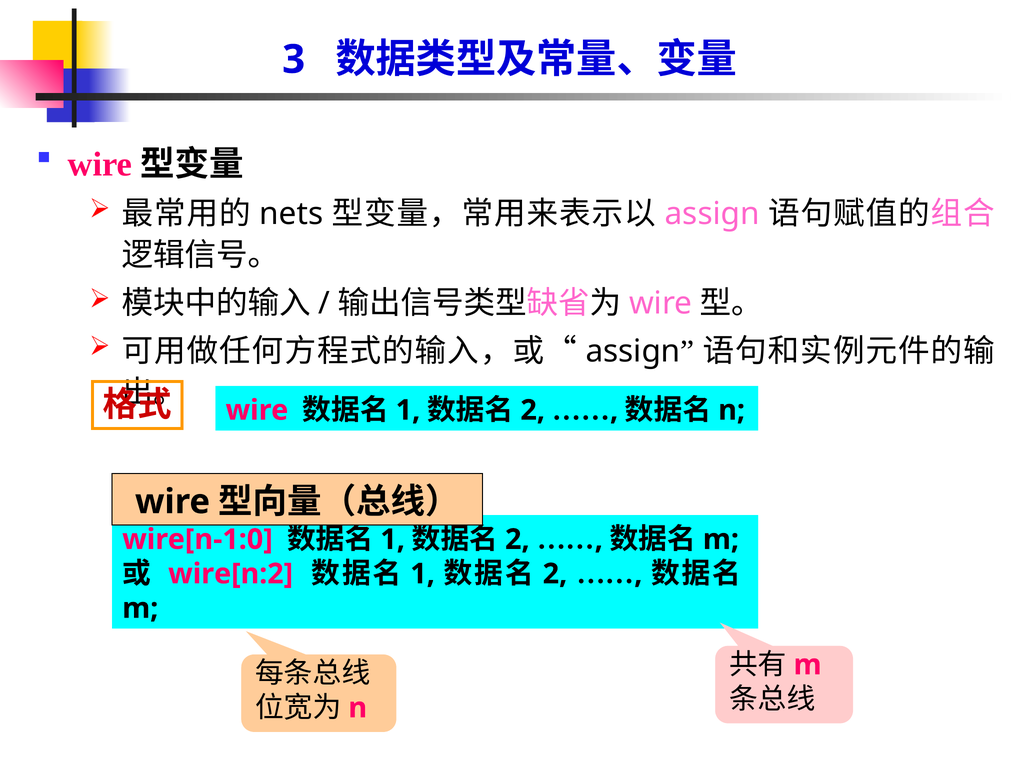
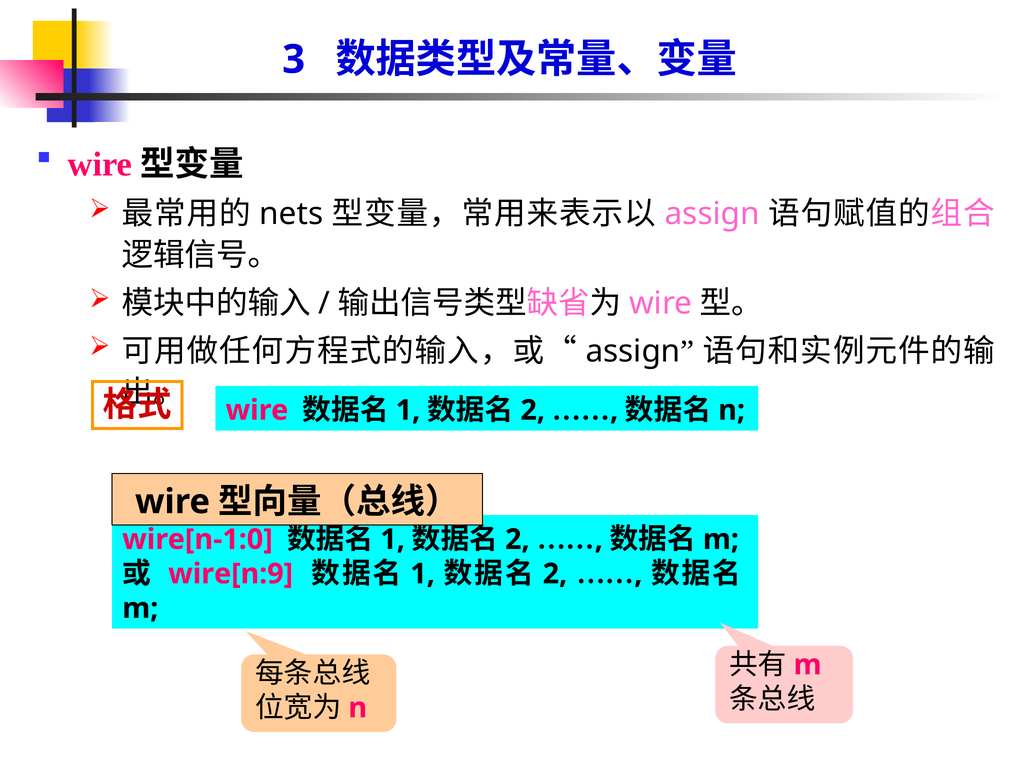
wire[n:2: wire[n:2 -> wire[n:9 (231, 574)
